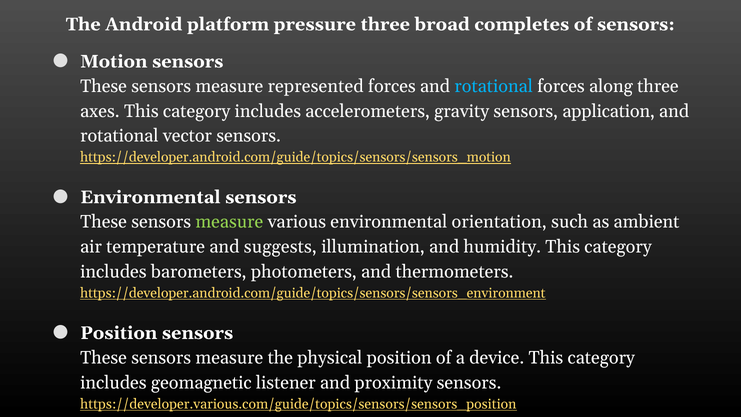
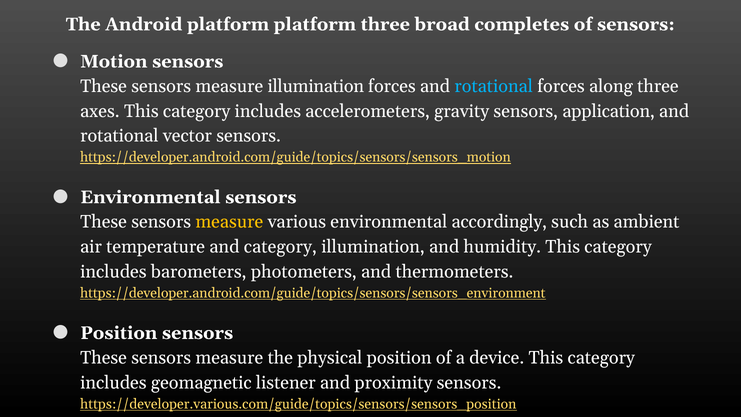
platform pressure: pressure -> platform (315, 24)
measure represented: represented -> illumination (316, 86)
measure colour: light green -> yellow (229, 222)
orientation: orientation -> accordingly (499, 222)
and suggests: suggests -> category (280, 247)
